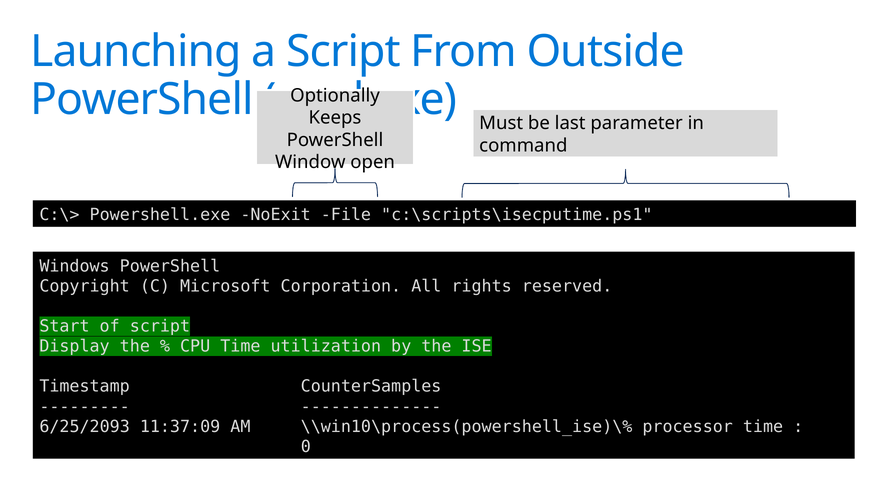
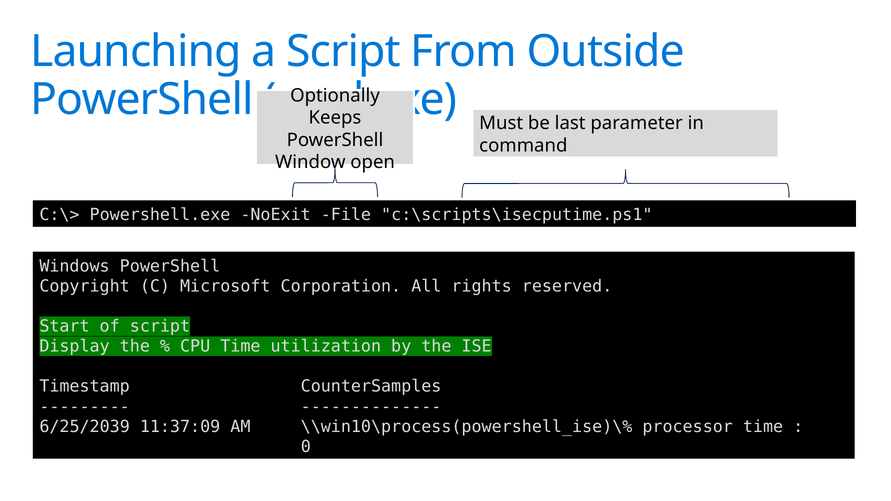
6/25/2093: 6/25/2093 -> 6/25/2039 (85, 427)
